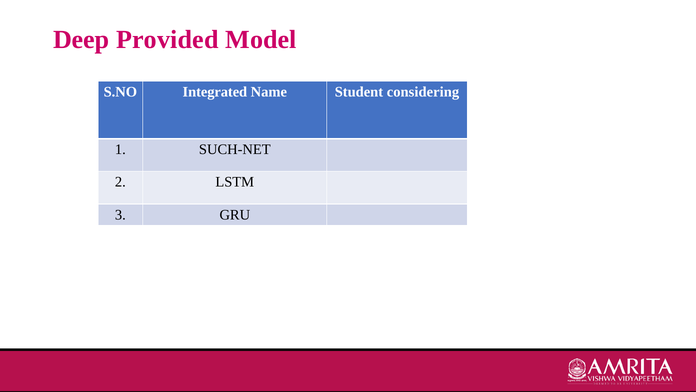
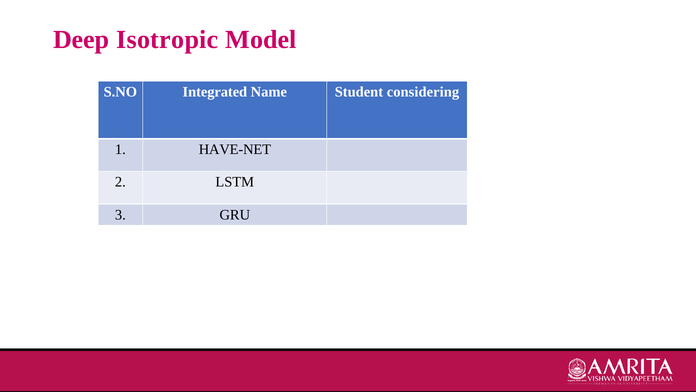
Provided: Provided -> Isotropic (167, 39)
SUCH-NET: SUCH-NET -> HAVE-NET (235, 149)
